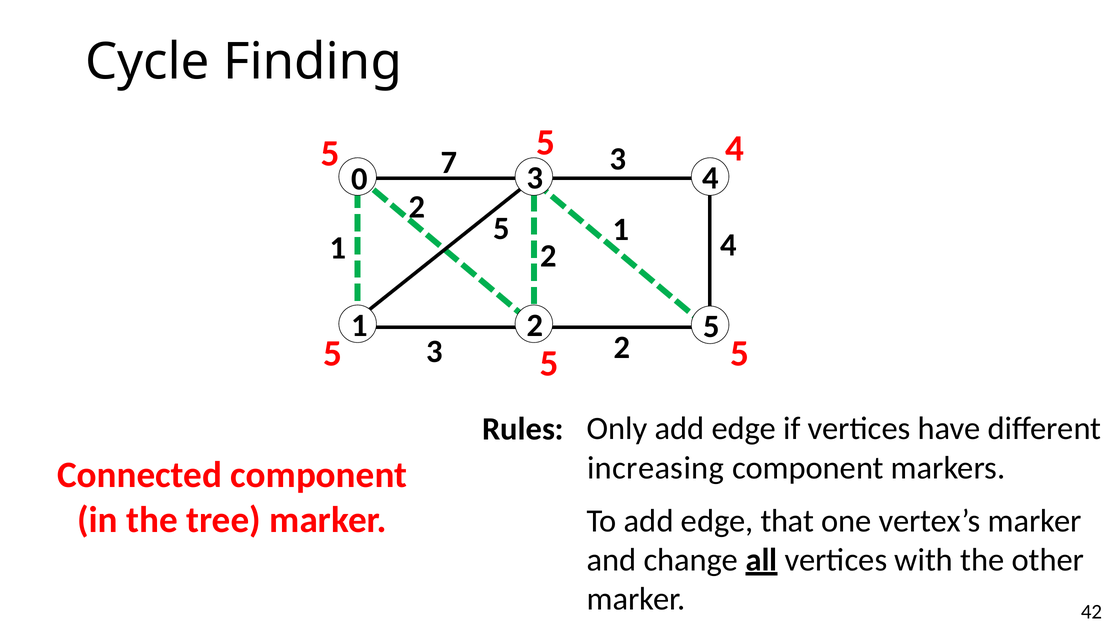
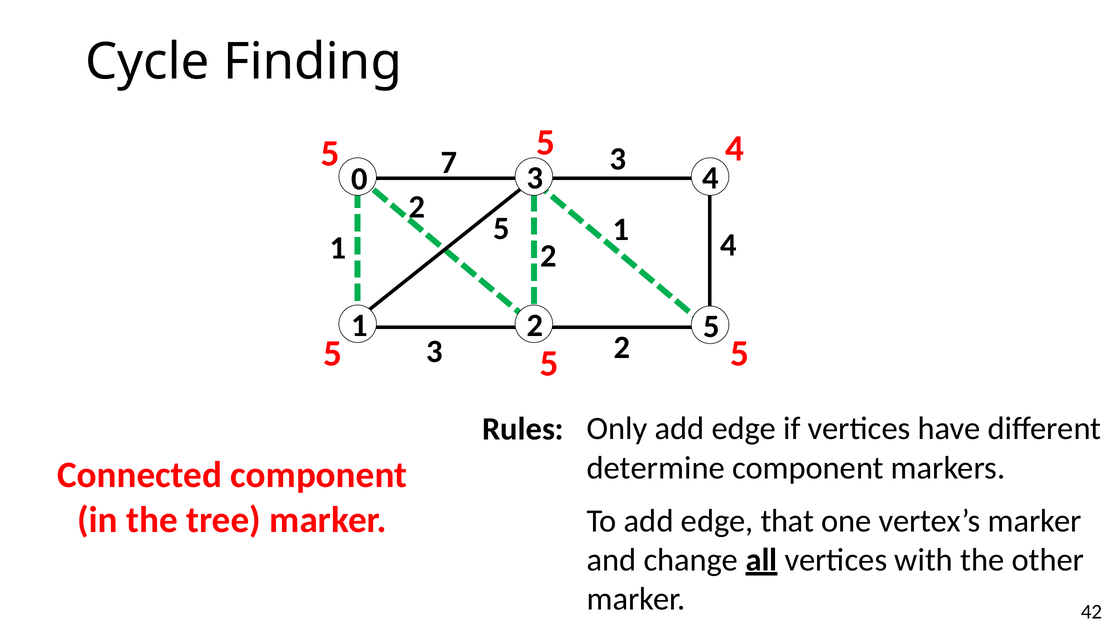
increasing: increasing -> determine (656, 468)
